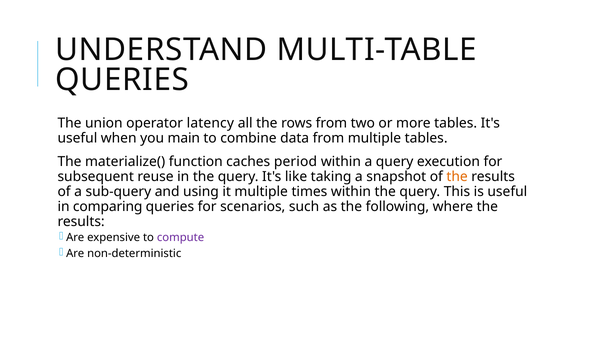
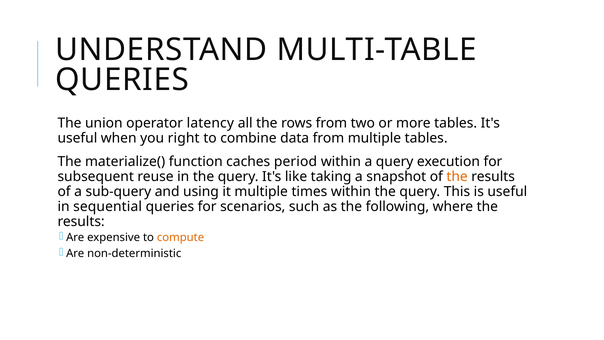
main: main -> right (184, 138)
comparing: comparing -> sequential (108, 206)
compute colour: purple -> orange (181, 238)
